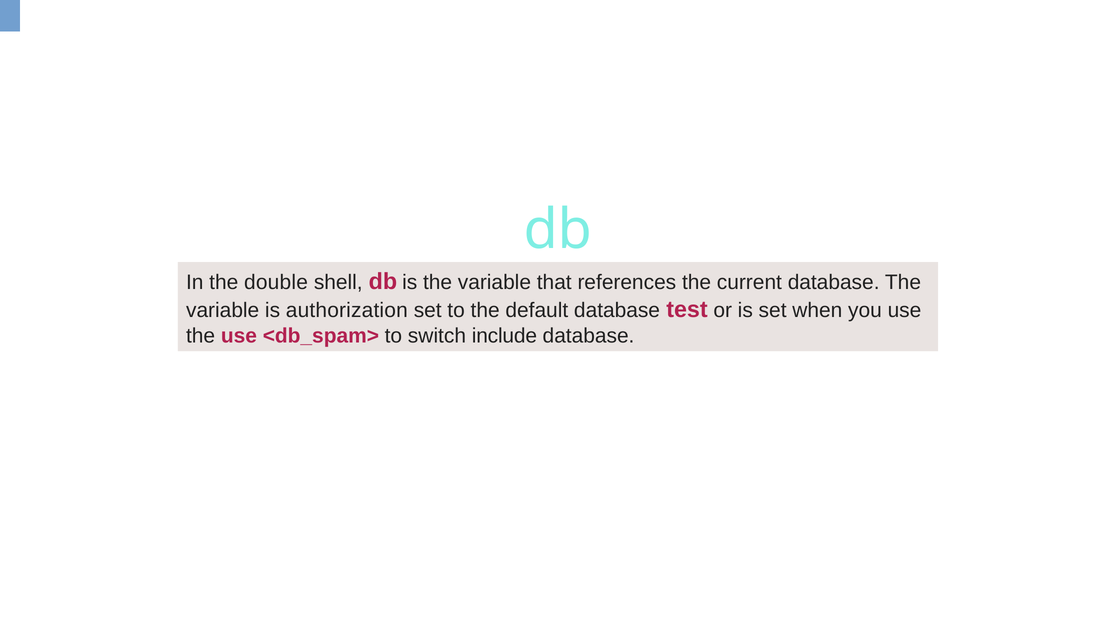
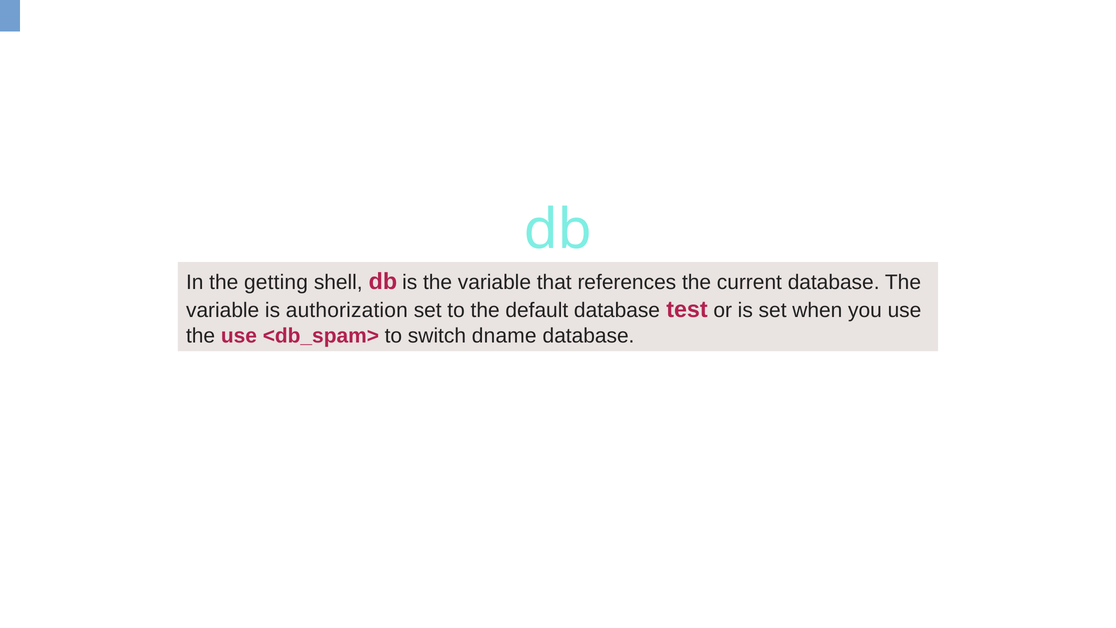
double: double -> getting (276, 282)
include: include -> dname (504, 336)
